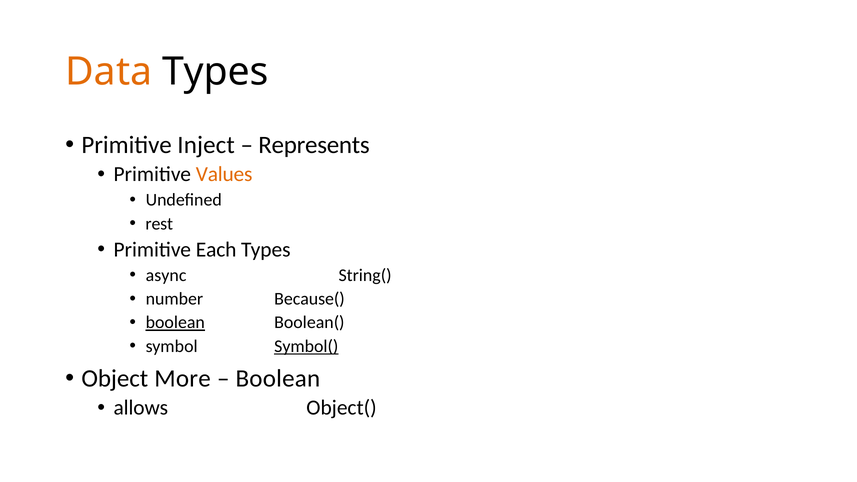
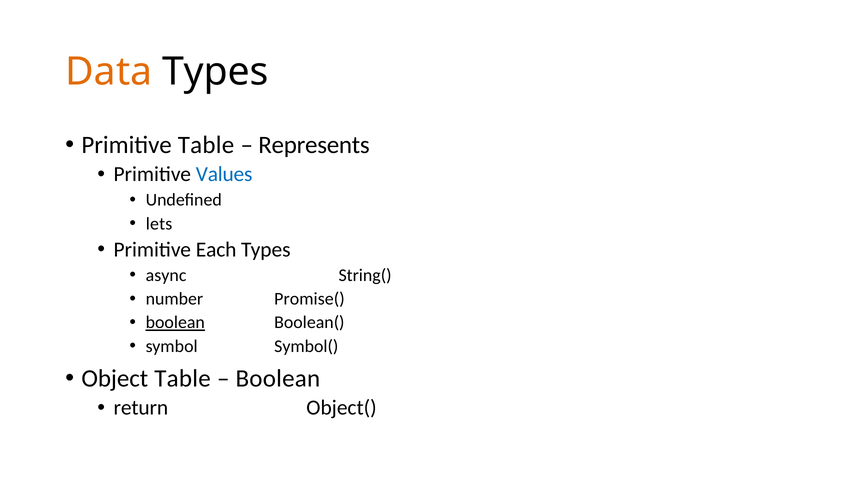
Primitive Inject: Inject -> Table (206, 145)
Values colour: orange -> blue (224, 174)
rest: rest -> lets (159, 224)
Because(: Because( -> Promise( (309, 299)
Symbol( underline: present -> none (306, 346)
Object More: More -> Table (183, 378)
allows: allows -> return (141, 408)
